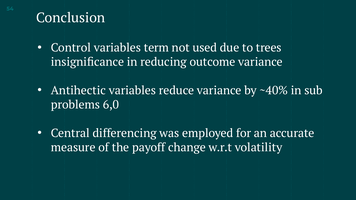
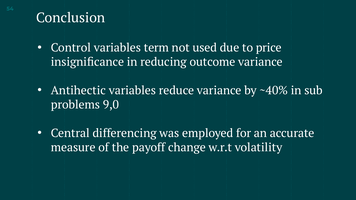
trees: trees -> price (269, 48)
6,0: 6,0 -> 9,0 (111, 105)
